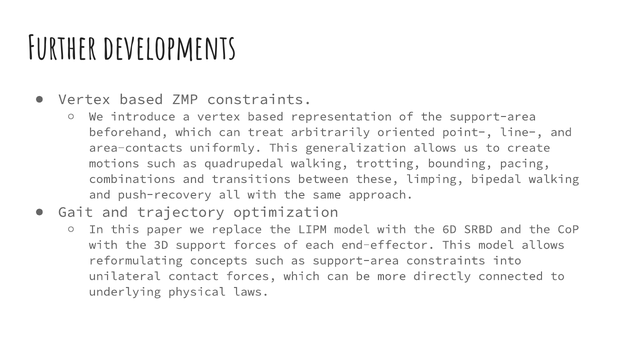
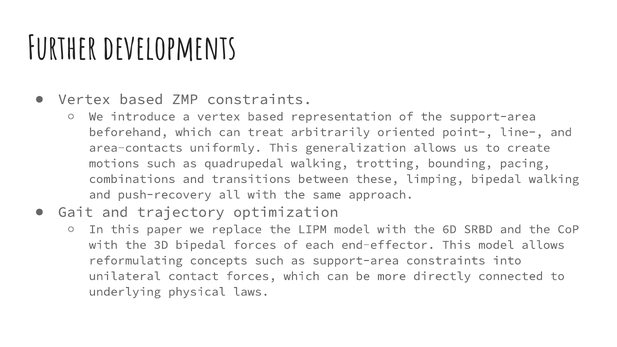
3D support: support -> bipedal (201, 245)
